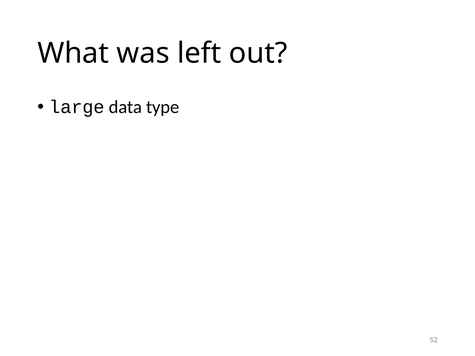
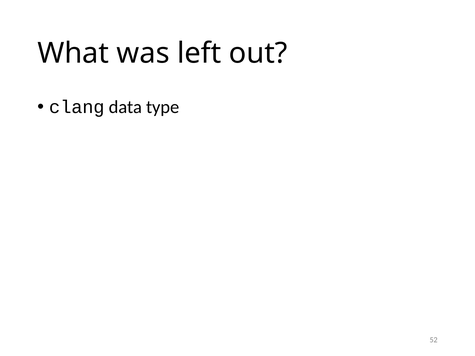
large: large -> clang (77, 107)
